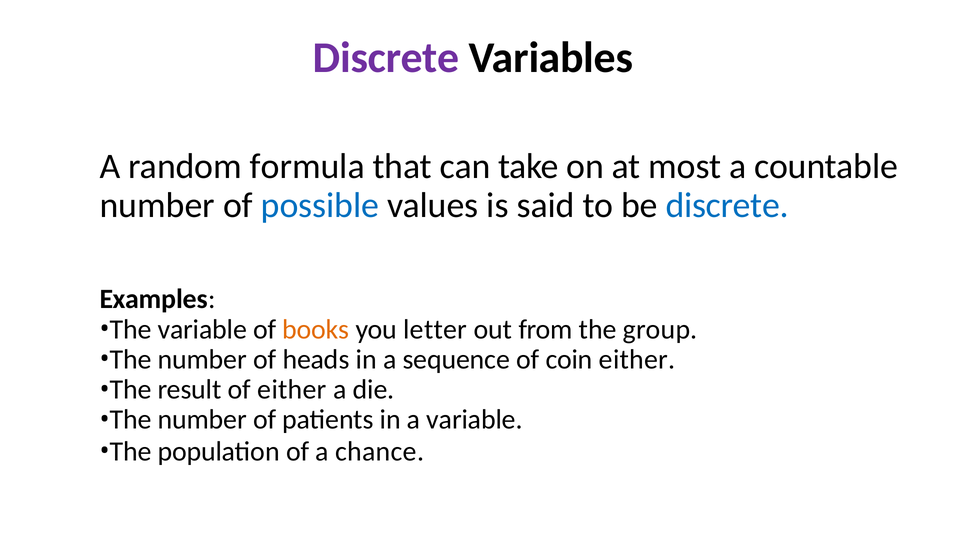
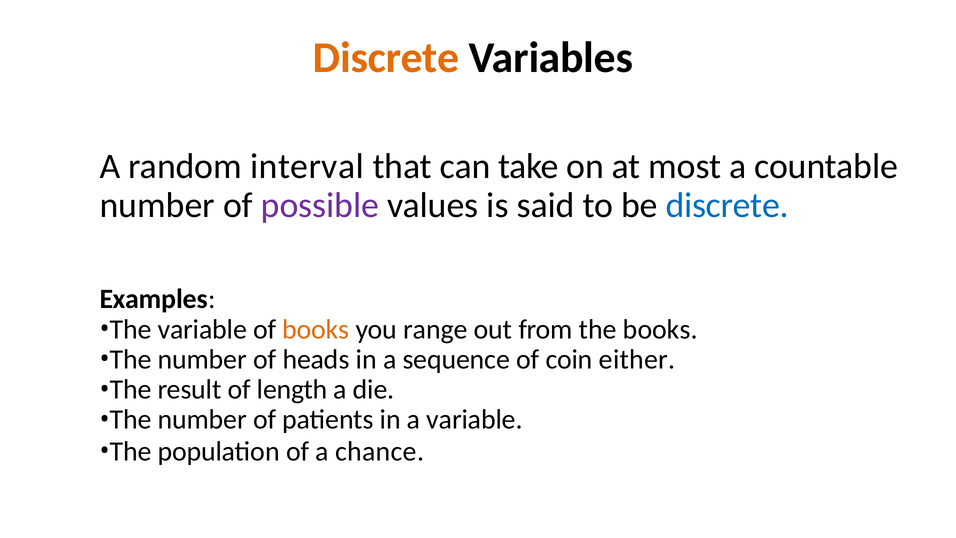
Discrete colour: purple -> orange (386, 58)
formula: formula -> interval (307, 166)
possible colour: blue -> purple (320, 205)
letter: letter -> range (435, 329)
the group: group -> books (660, 329)
of either: either -> length (292, 389)
